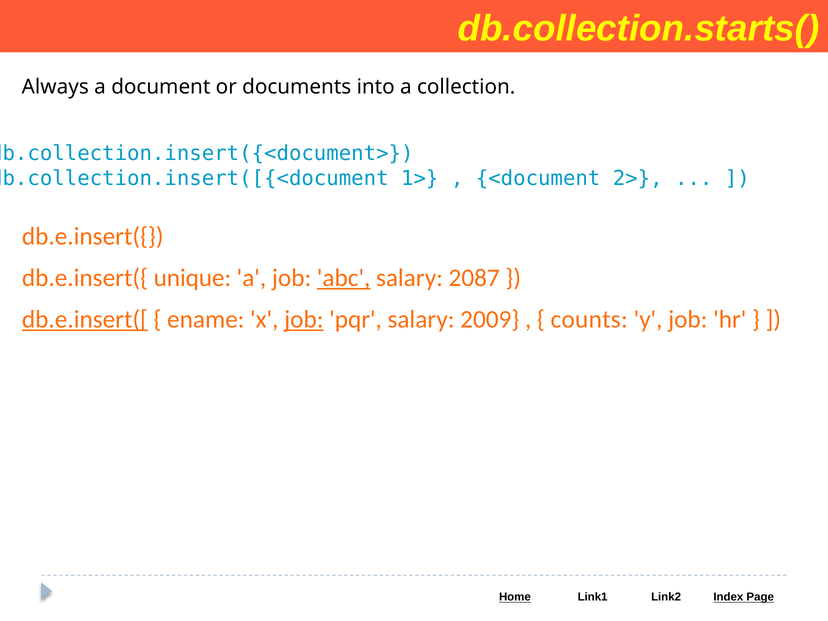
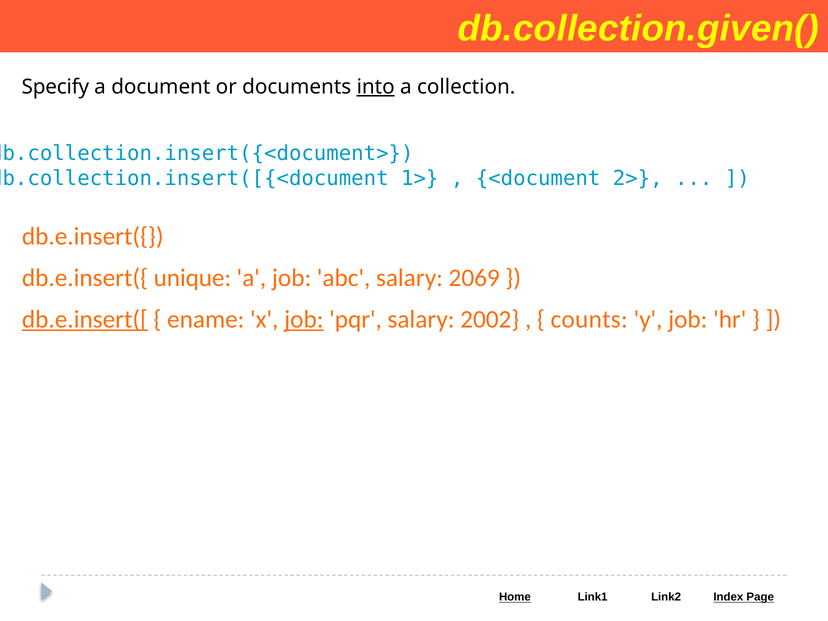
db.collection.starts(: db.collection.starts( -> db.collection.given( (638, 29)
Always: Always -> Specify (55, 87)
into underline: none -> present (376, 87)
abc underline: present -> none (344, 278)
2087: 2087 -> 2069 (474, 278)
2009: 2009 -> 2002 (490, 319)
